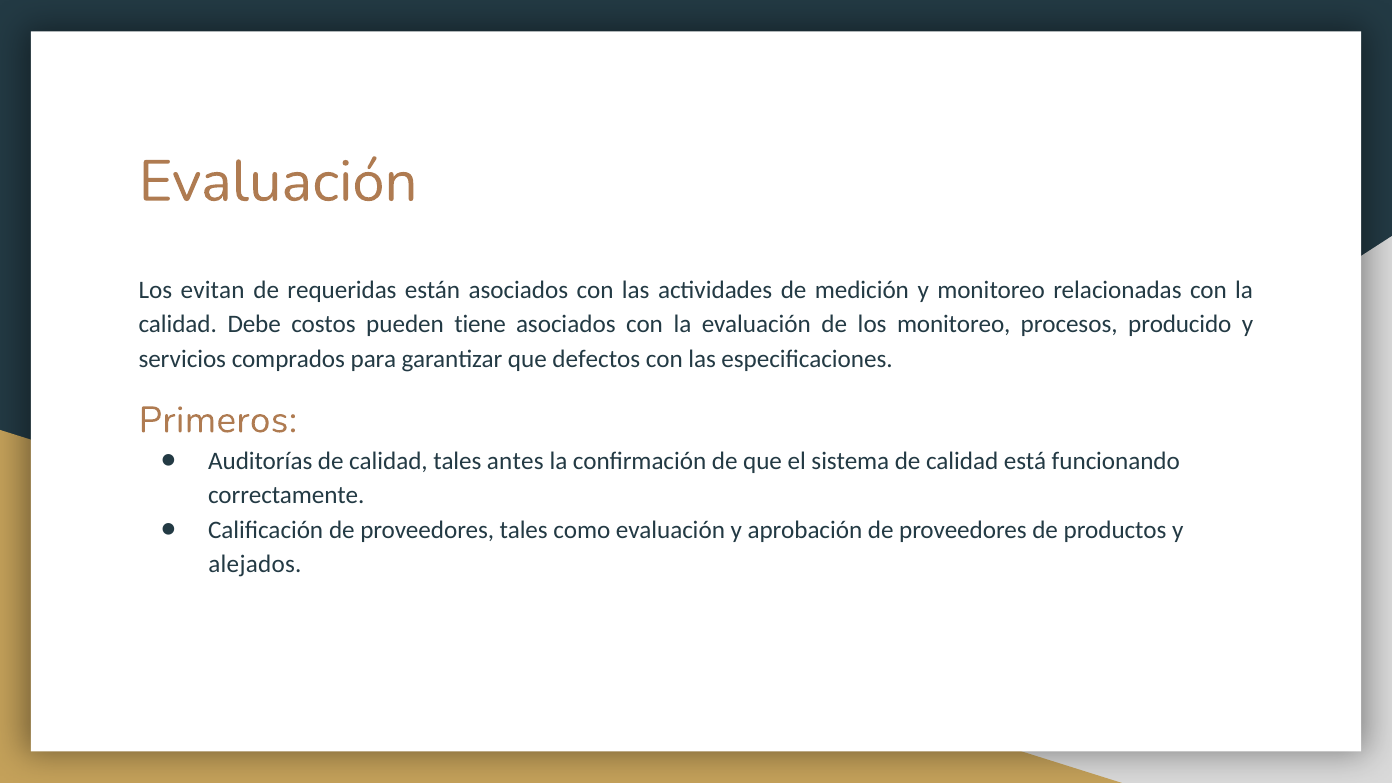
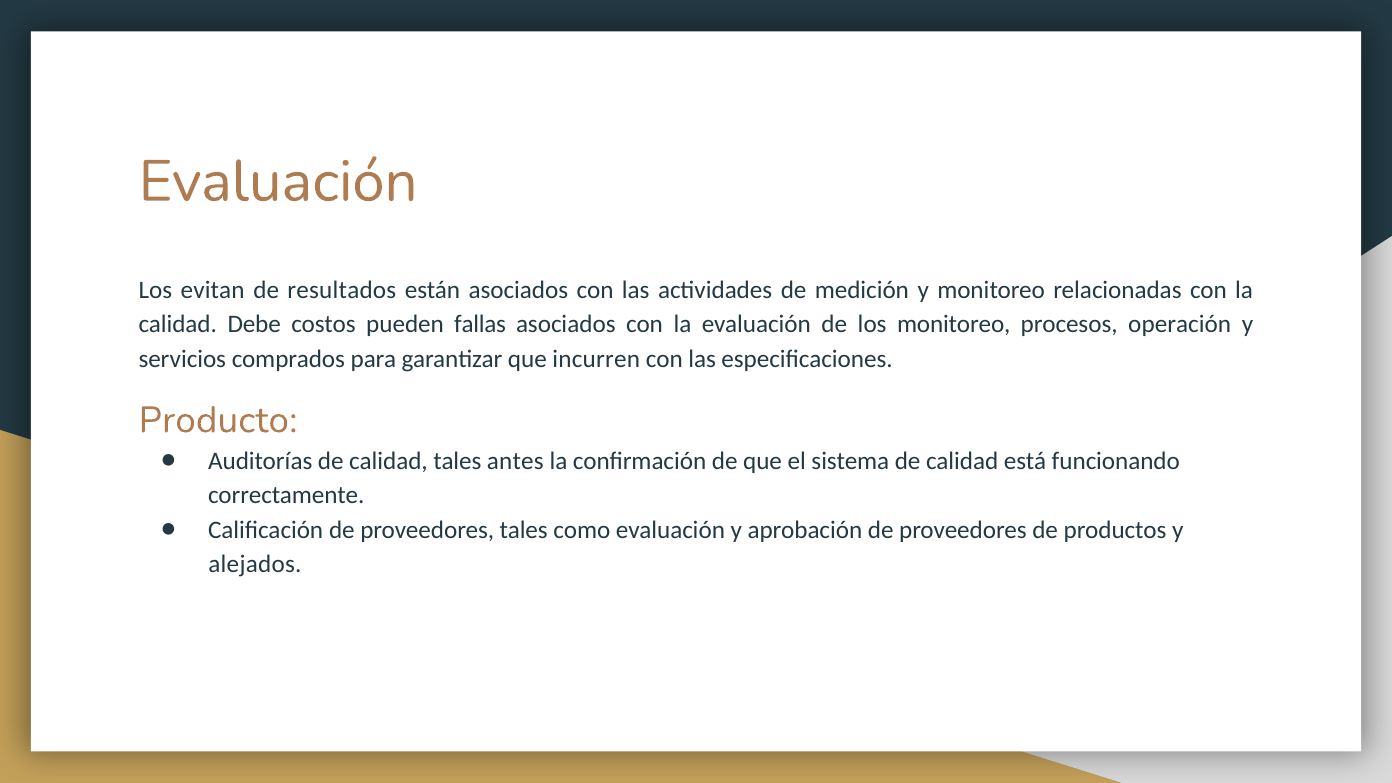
requeridas: requeridas -> resultados (342, 290)
tiene: tiene -> fallas (480, 325)
producido: producido -> operación (1180, 325)
defectos: defectos -> incurren (596, 359)
Primeros: Primeros -> Producto (218, 420)
